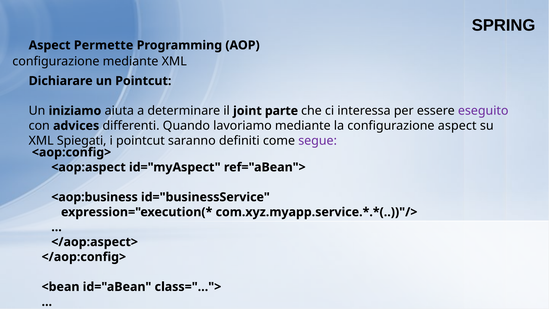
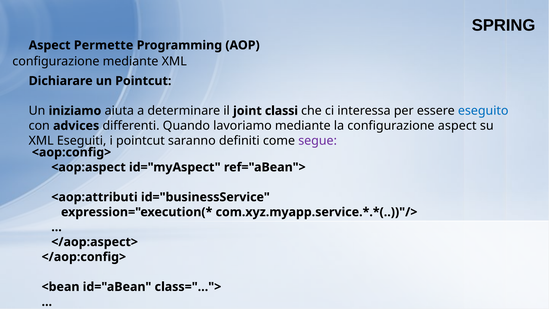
parte: parte -> classi (281, 111)
eseguito colour: purple -> blue (483, 111)
Spiegati: Spiegati -> Eseguiti (82, 141)
<aop:business: <aop:business -> <aop:attributi (94, 197)
